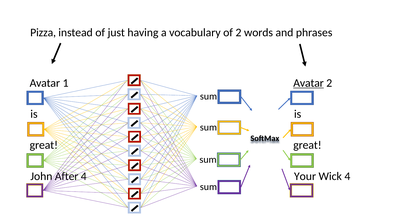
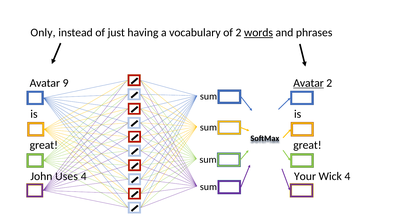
Pizza: Pizza -> Only (43, 33)
words underline: none -> present (259, 33)
1: 1 -> 9 (66, 83)
After: After -> Uses (67, 177)
